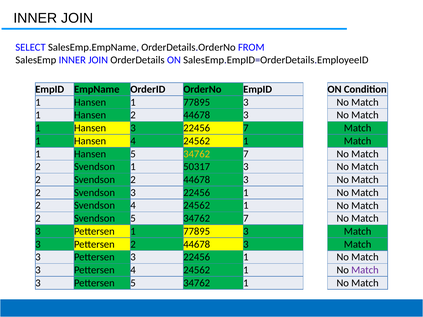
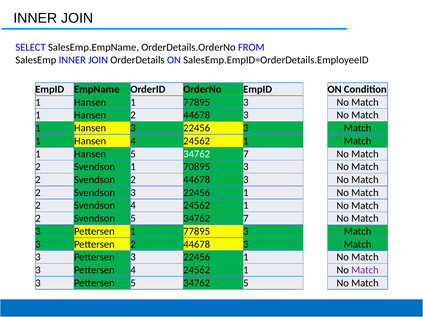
22456 7: 7 -> 3 (246, 128)
34762 colour: yellow -> white (197, 154)
50317: 50317 -> 70895 (197, 167)
34762 1: 1 -> 5 (246, 283)
